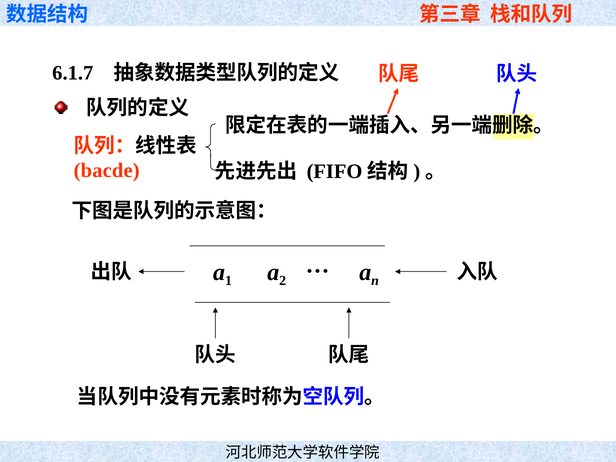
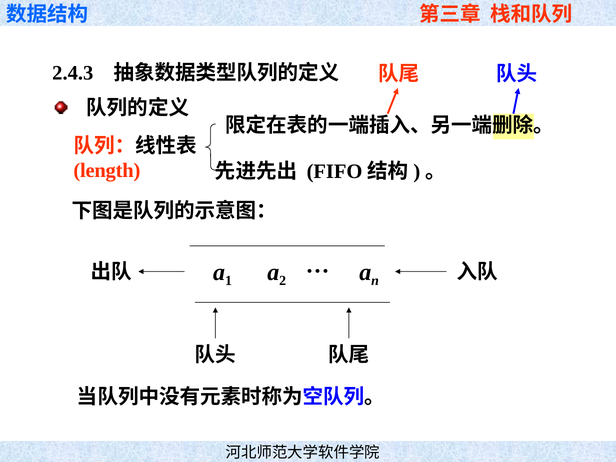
6.1.7: 6.1.7 -> 2.4.3 (73, 73)
bacde: bacde -> length (107, 171)
